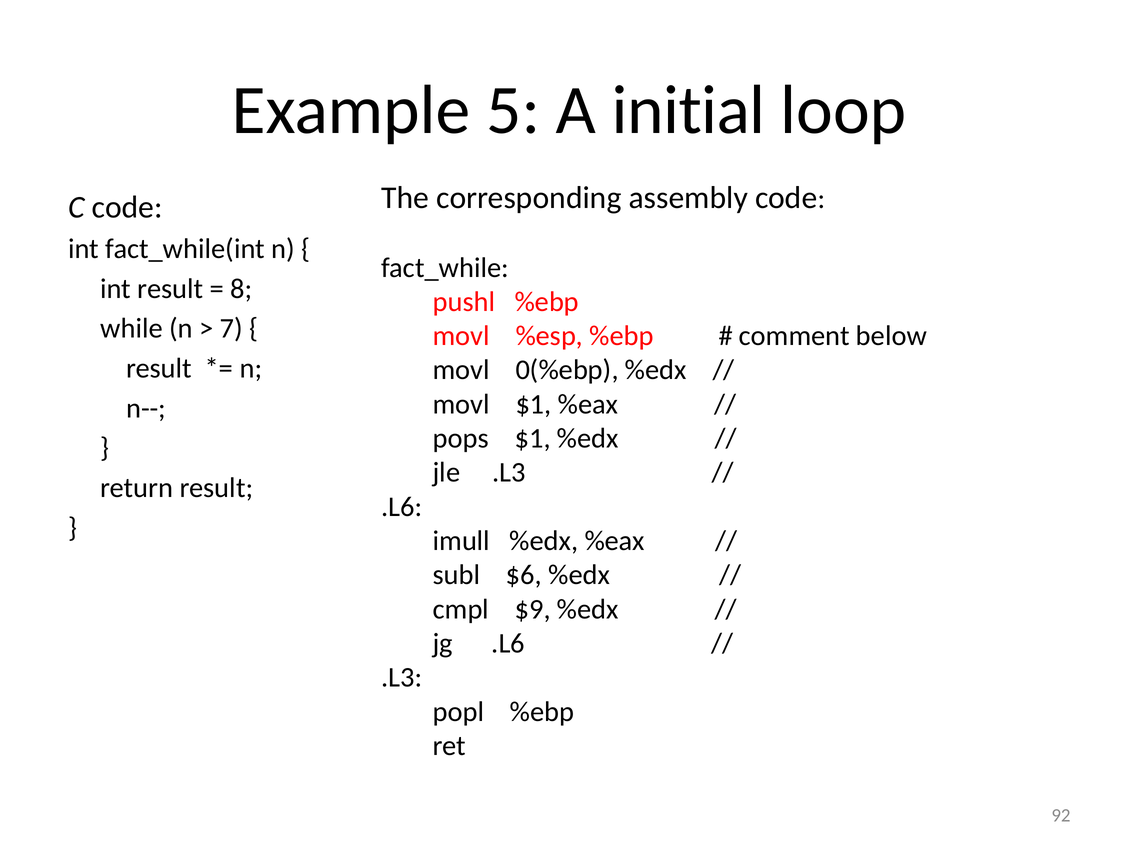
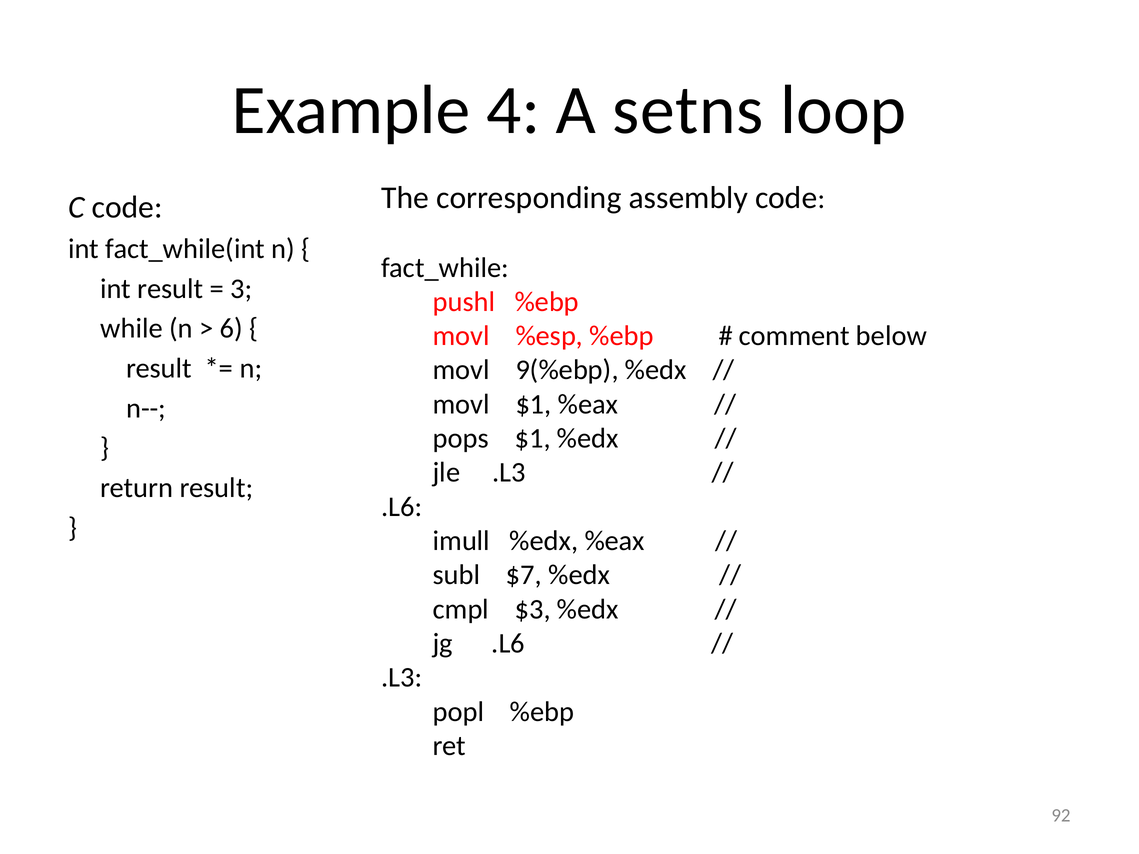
5: 5 -> 4 (513, 110)
initial: initial -> setns (688, 110)
8: 8 -> 3 (241, 289)
7: 7 -> 6 (231, 329)
0(%ebp: 0(%ebp -> 9(%ebp (567, 370)
$6: $6 -> $7 (524, 575)
$9: $9 -> $3 (533, 609)
